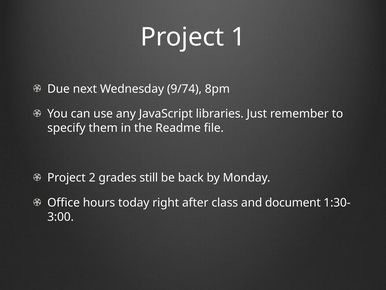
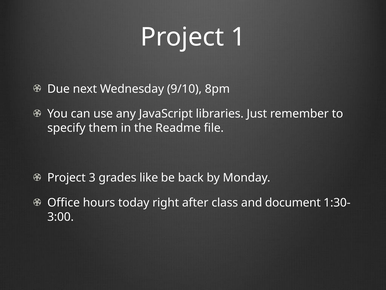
9/74: 9/74 -> 9/10 (184, 89)
2: 2 -> 3 (92, 178)
still: still -> like (149, 178)
